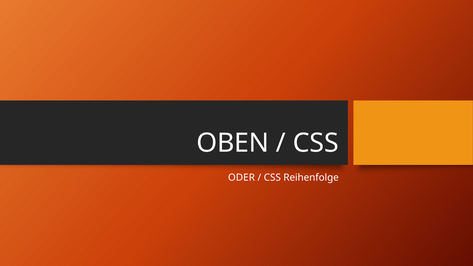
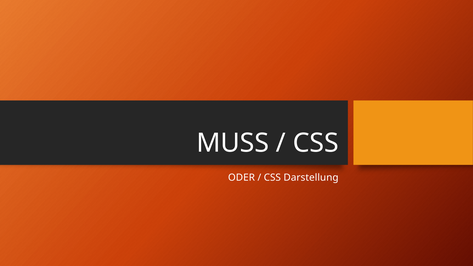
OBEN: OBEN -> MUSS (233, 143)
Reihenfolge: Reihenfolge -> Darstellung (311, 178)
